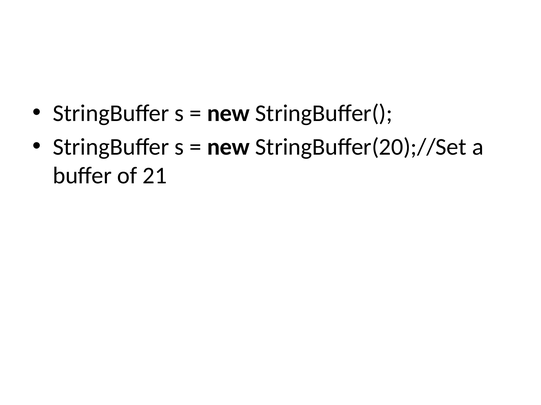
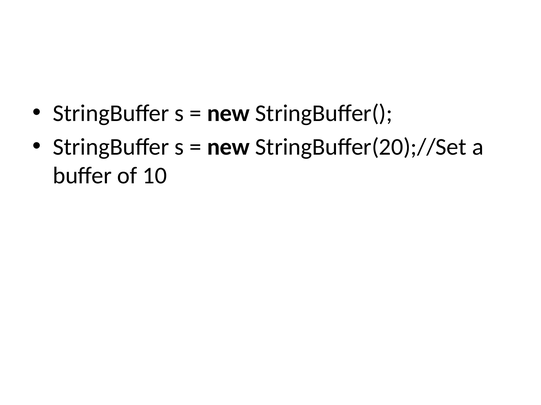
21: 21 -> 10 (155, 176)
